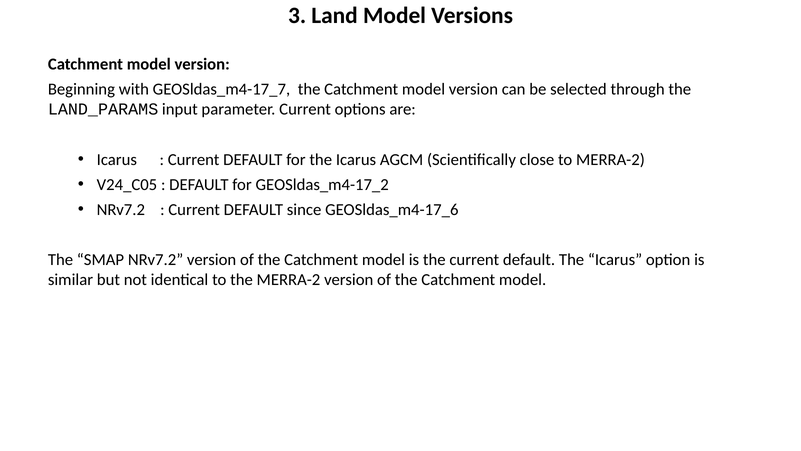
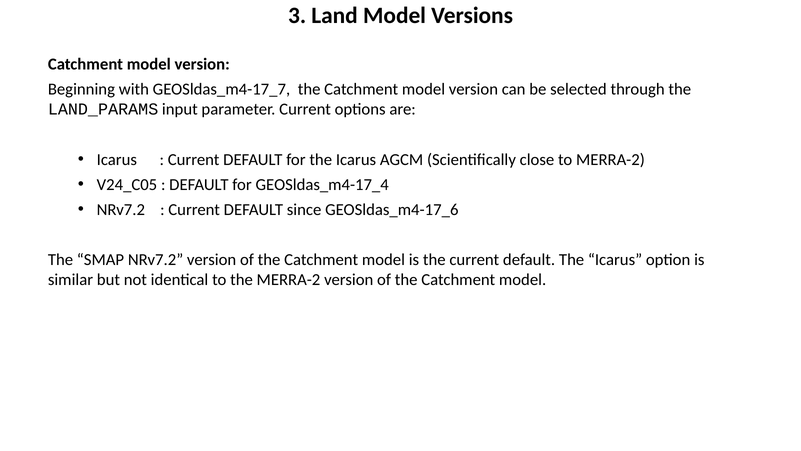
GEOSldas_m4-17_2: GEOSldas_m4-17_2 -> GEOSldas_m4-17_4 (322, 184)
